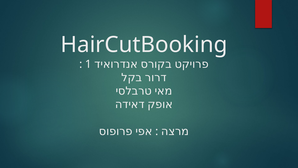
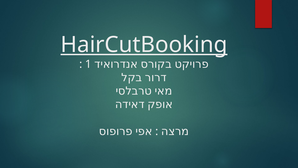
HairCutBooking underline: none -> present (144, 45)
